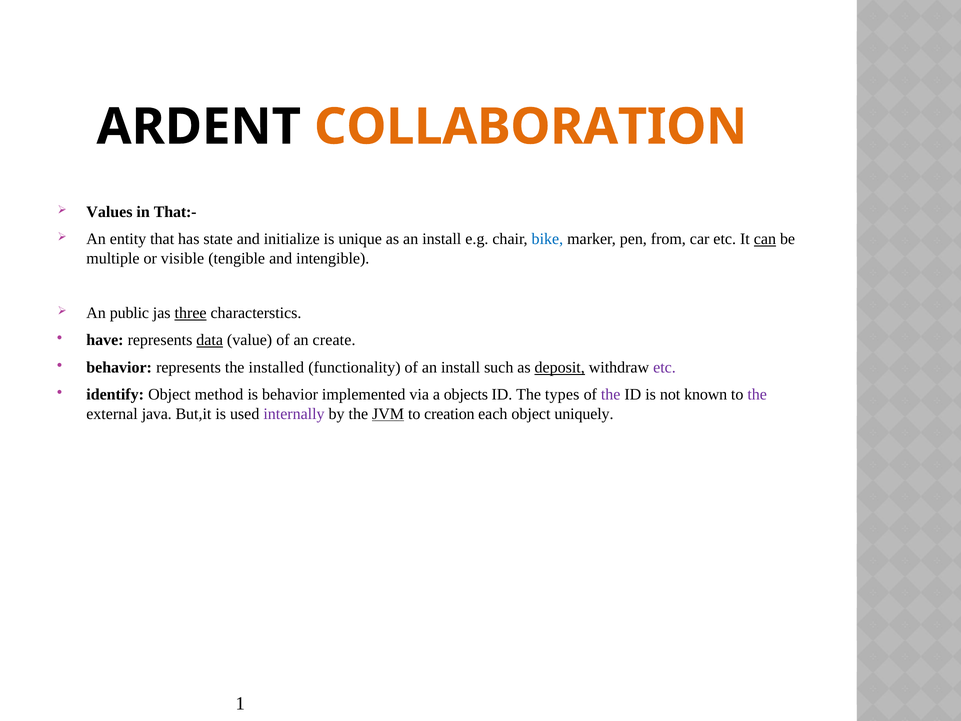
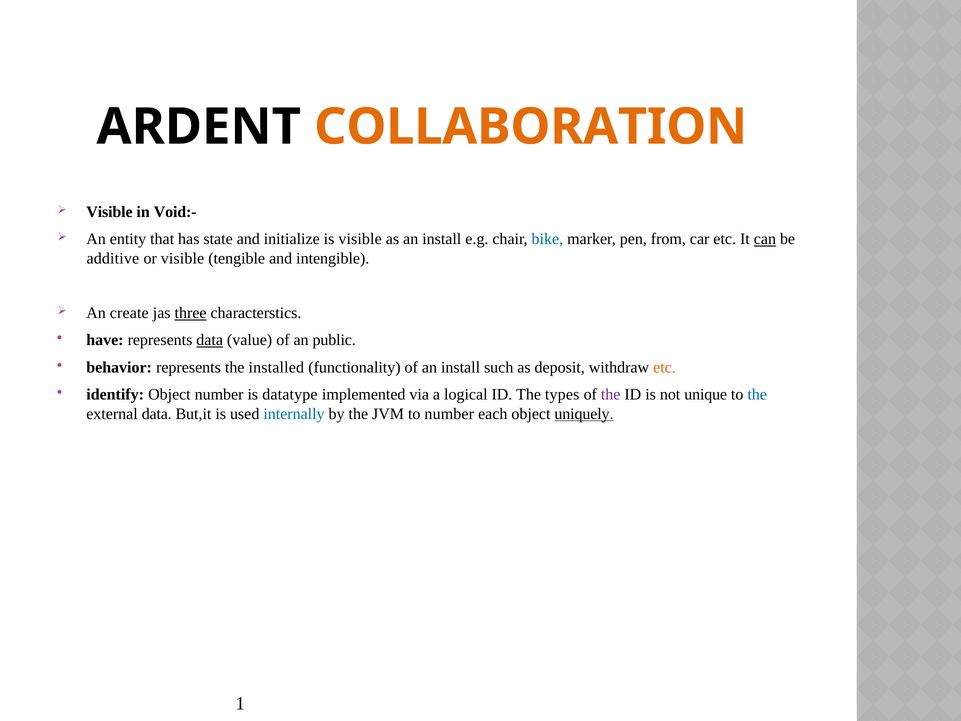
Values: Values -> Visible (109, 212)
That:-: That:- -> Void:- (175, 212)
is unique: unique -> visible (360, 239)
multiple: multiple -> additive (113, 258)
public: public -> create (129, 313)
create: create -> public (334, 340)
deposit underline: present -> none (560, 367)
etc colour: purple -> orange (665, 367)
Object method: method -> number (219, 395)
is behavior: behavior -> datatype (290, 395)
objects: objects -> logical (466, 395)
known: known -> unique (706, 395)
the colour: purple -> blue (757, 395)
external java: java -> data (157, 414)
internally colour: purple -> blue (294, 414)
JVM underline: present -> none (388, 414)
to creation: creation -> number (449, 414)
uniquely underline: none -> present (584, 414)
